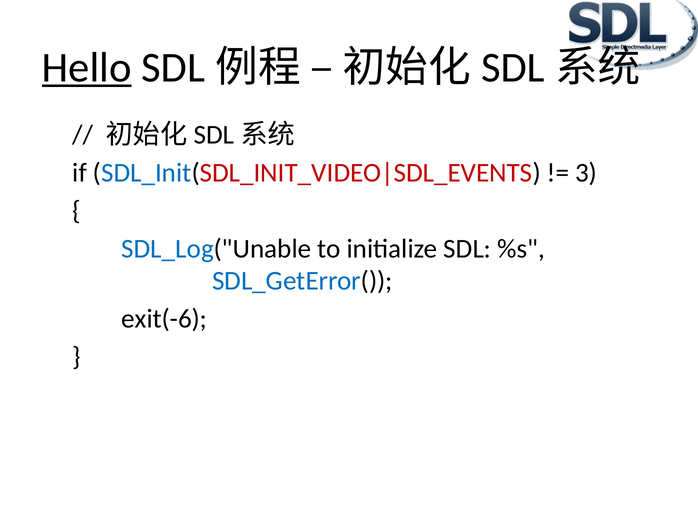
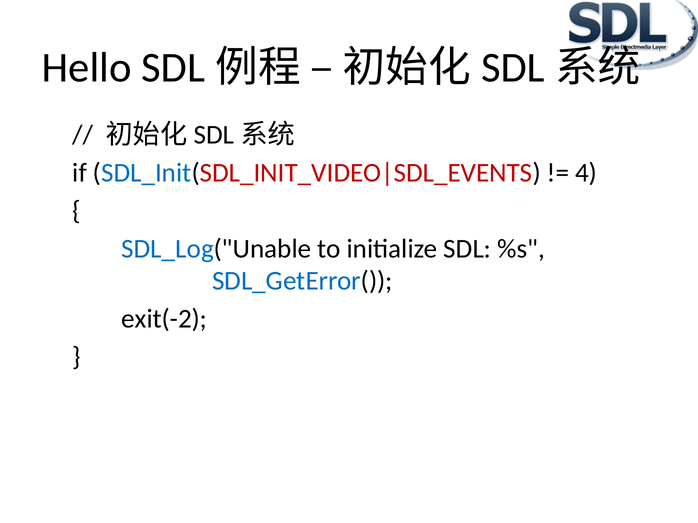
Hello underline: present -> none (87, 68)
3: 3 -> 4 (586, 173)
exit(-6: exit(-6 -> exit(-2 (164, 319)
